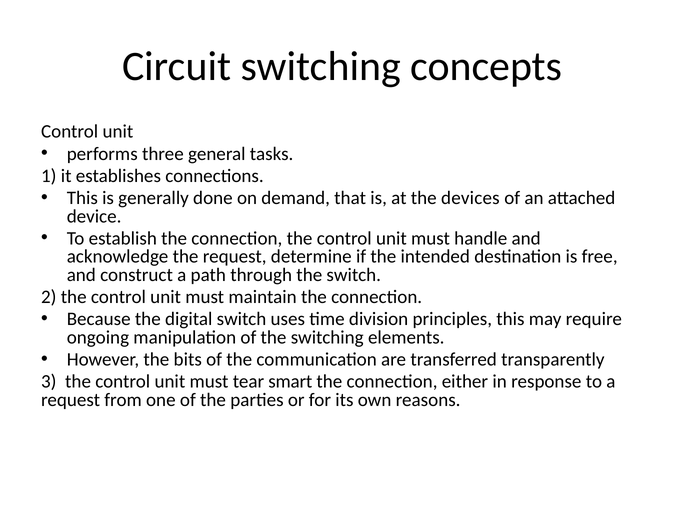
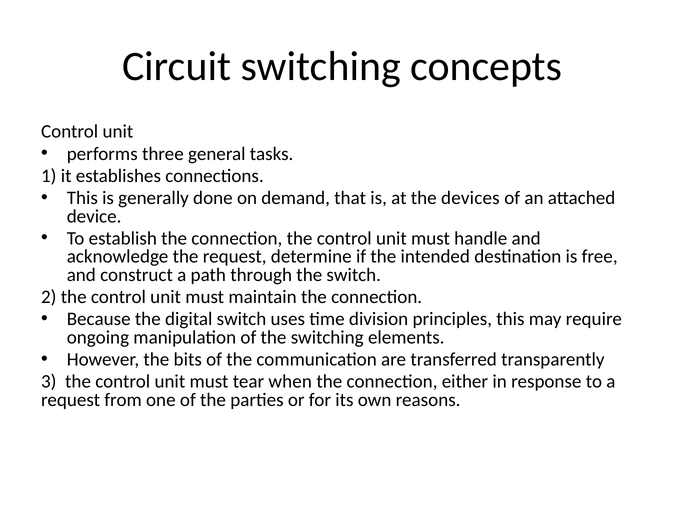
smart: smart -> when (290, 381)
